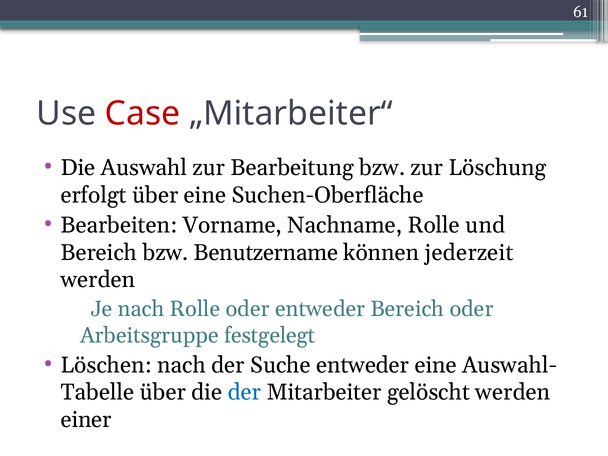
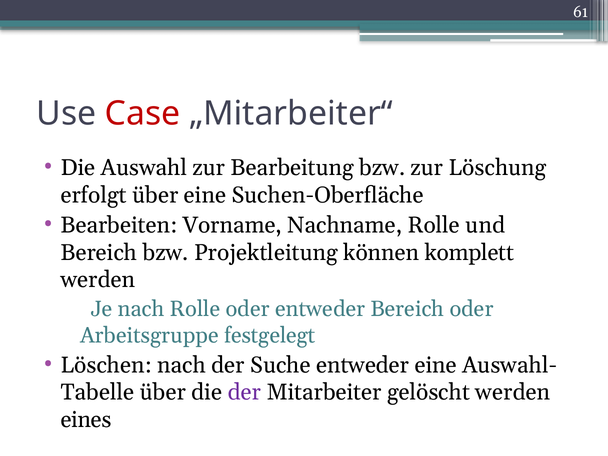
Benutzername: Benutzername -> Projektleitung (266, 253)
jederzeit: jederzeit -> komplett (469, 253)
der colour: blue -> purple (244, 392)
einer: einer -> eines (86, 420)
